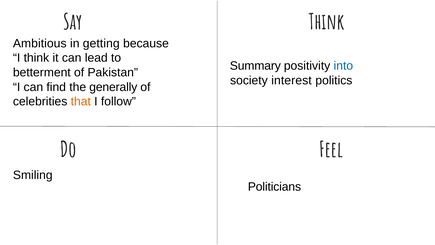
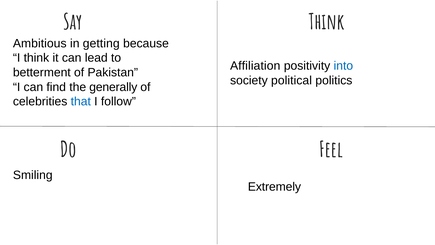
Summary: Summary -> Affiliation (255, 66)
interest: interest -> political (292, 80)
that colour: orange -> blue (81, 101)
Politicians: Politicians -> Extremely (274, 186)
